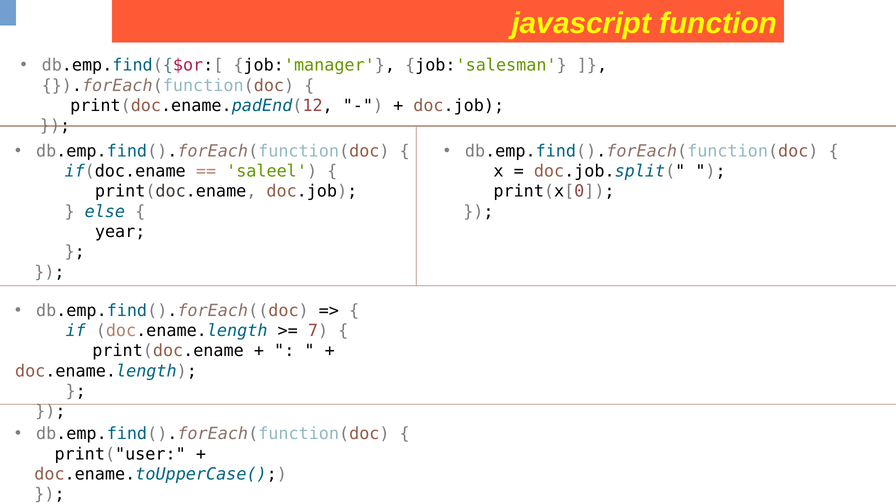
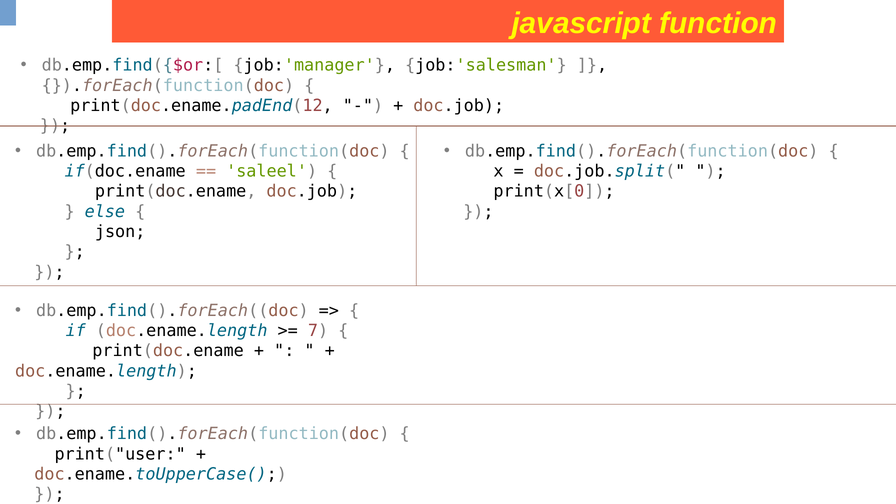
year: year -> json (120, 232)
